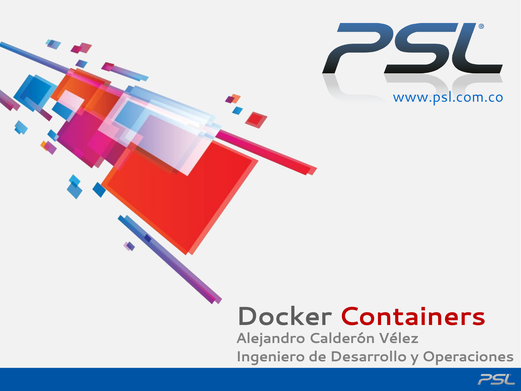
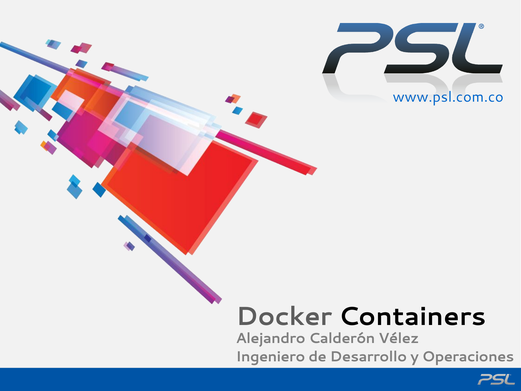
Containers colour: red -> black (412, 316)
